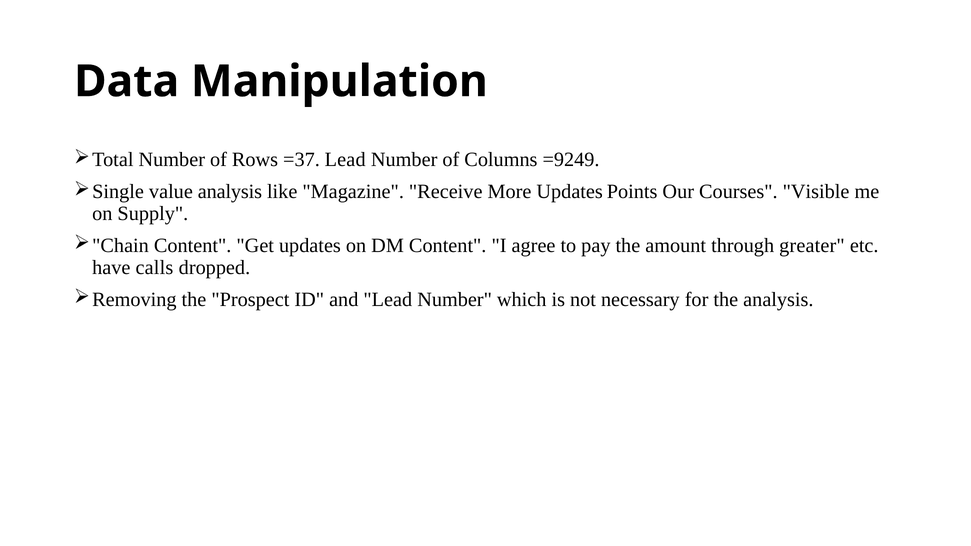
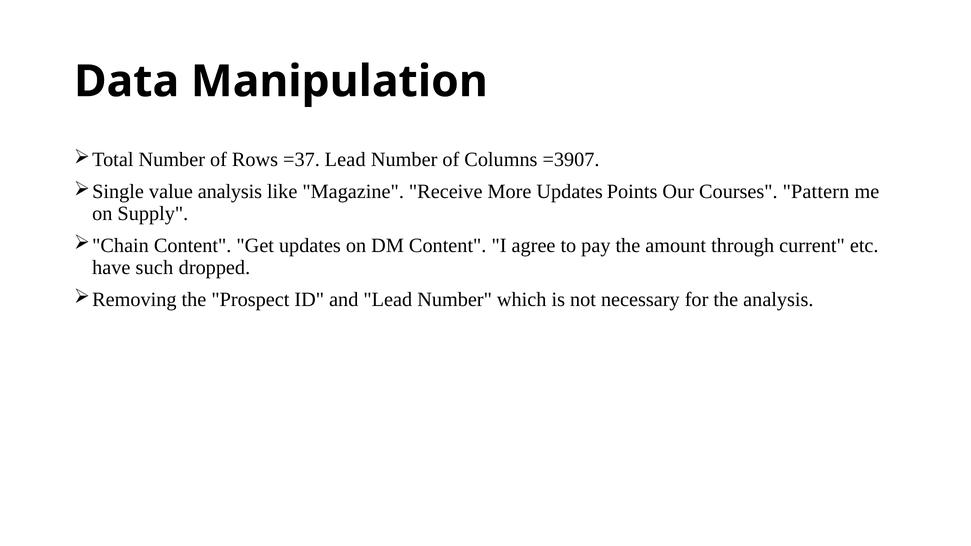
=9249: =9249 -> =3907 (571, 160)
Visible: Visible -> Pattern (816, 192)
greater: greater -> current (812, 246)
calls: calls -> such (154, 268)
